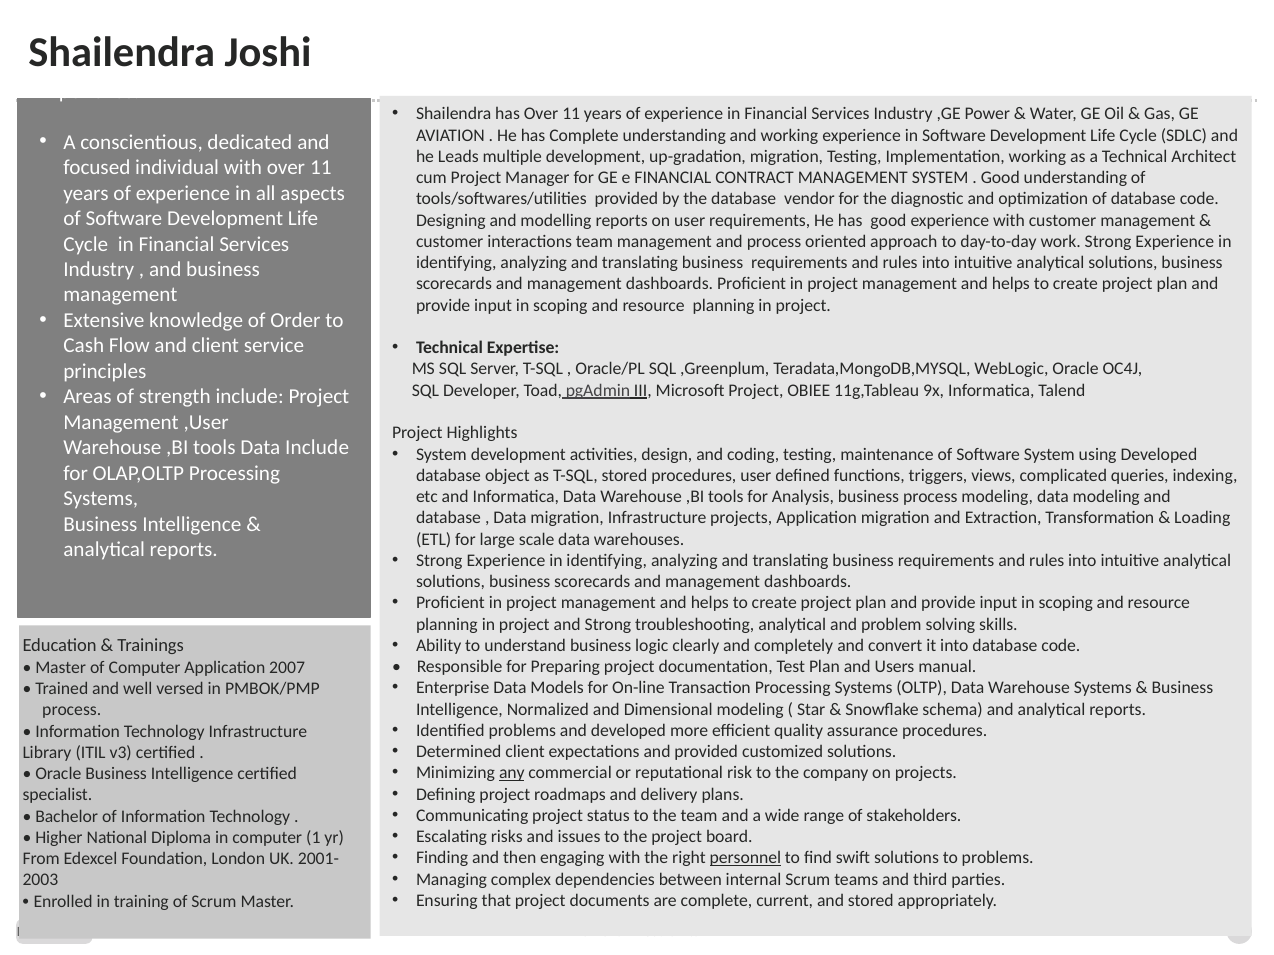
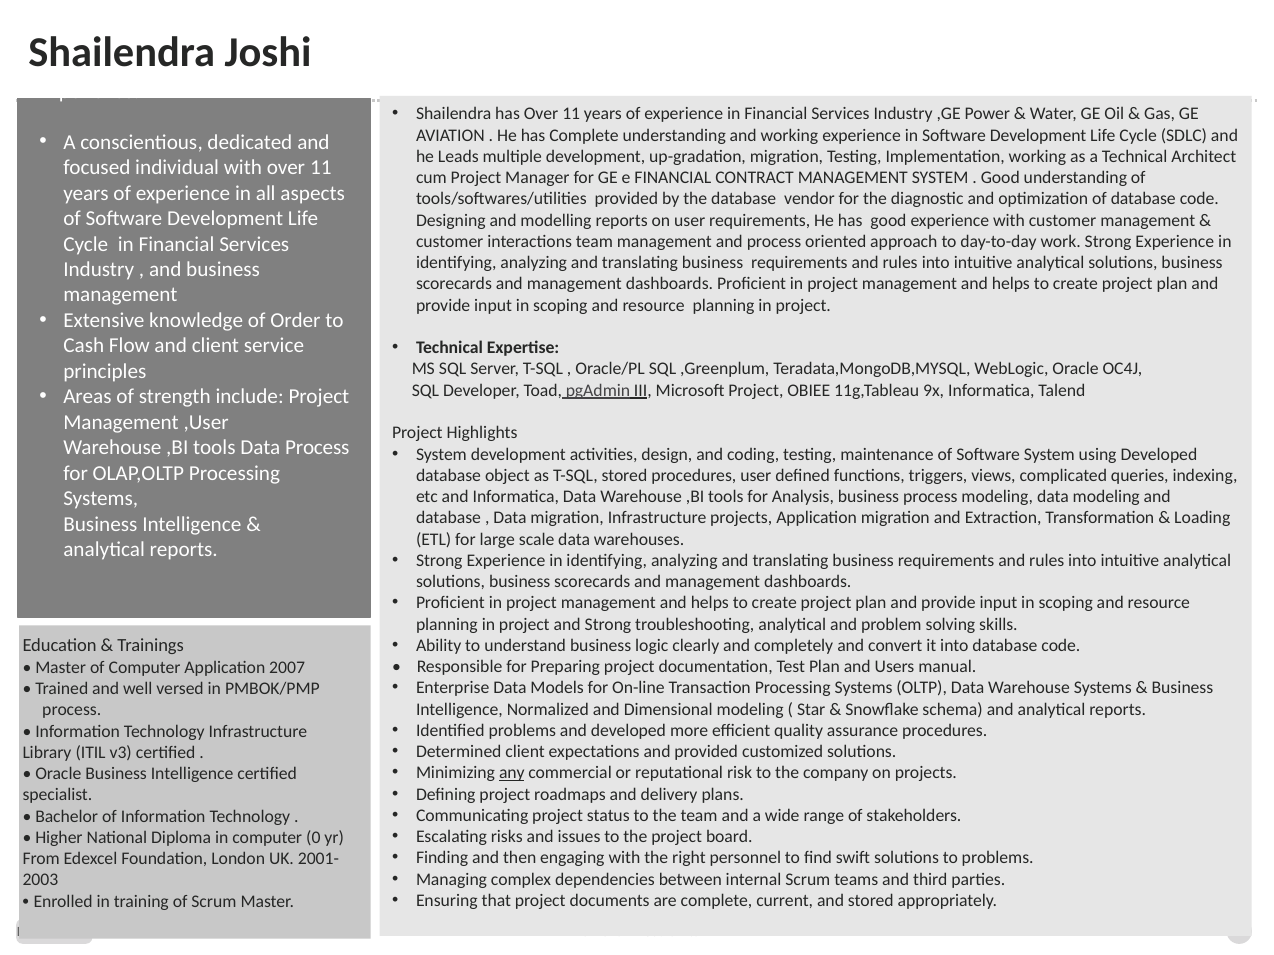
Data Include: Include -> Process (317, 448)
1: 1 -> 0 (313, 838)
personnel underline: present -> none (745, 859)
